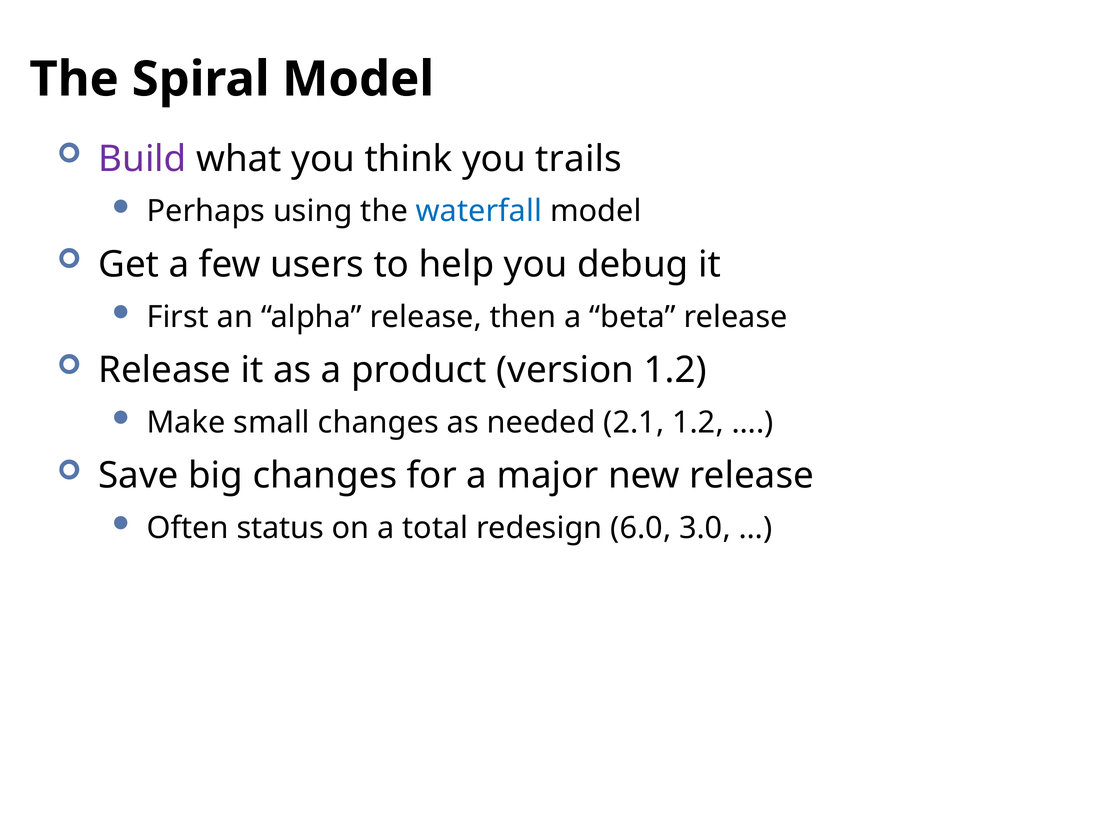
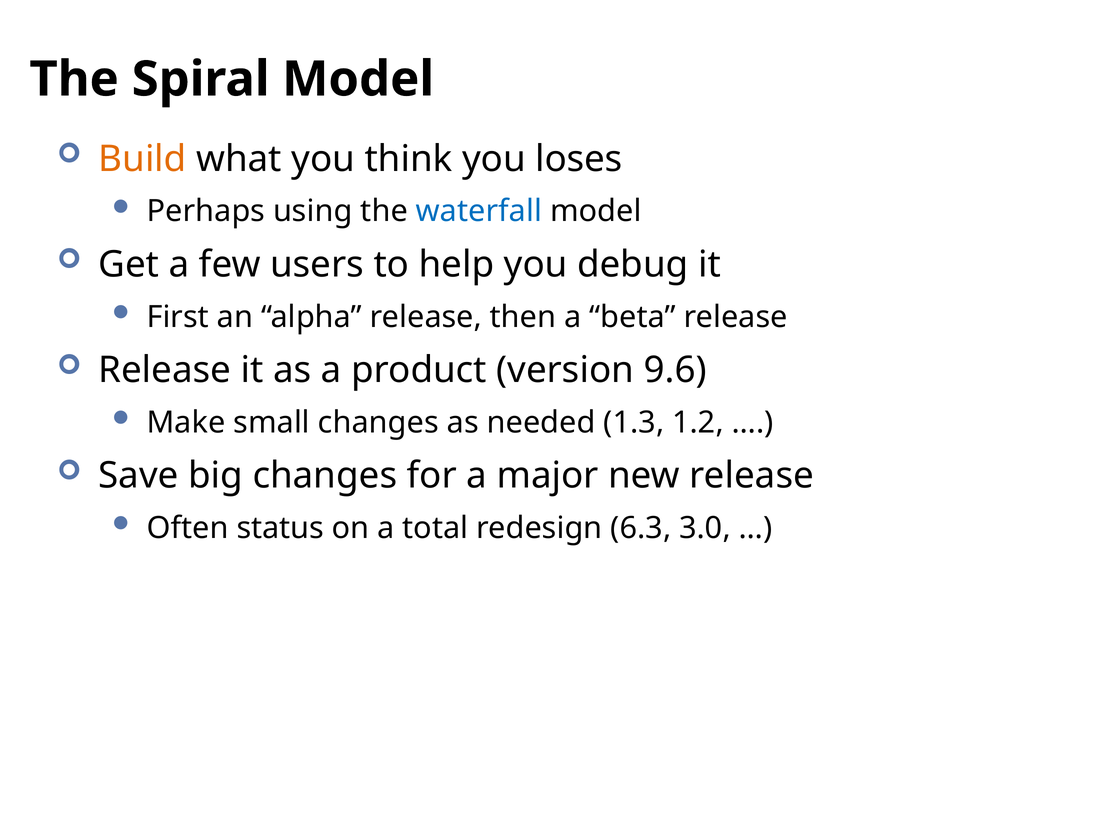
Build colour: purple -> orange (142, 159)
trails: trails -> loses (579, 159)
version 1.2: 1.2 -> 9.6 (675, 370)
2.1: 2.1 -> 1.3 (634, 422)
6.0: 6.0 -> 6.3 (641, 528)
